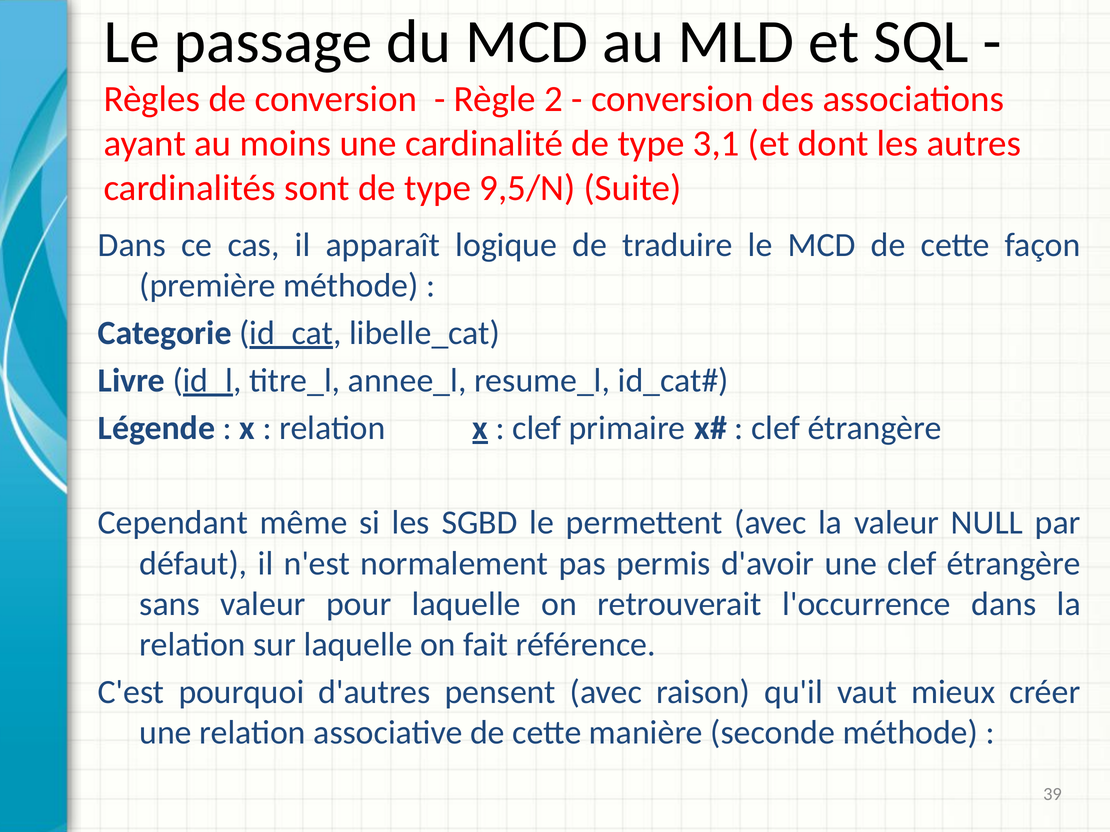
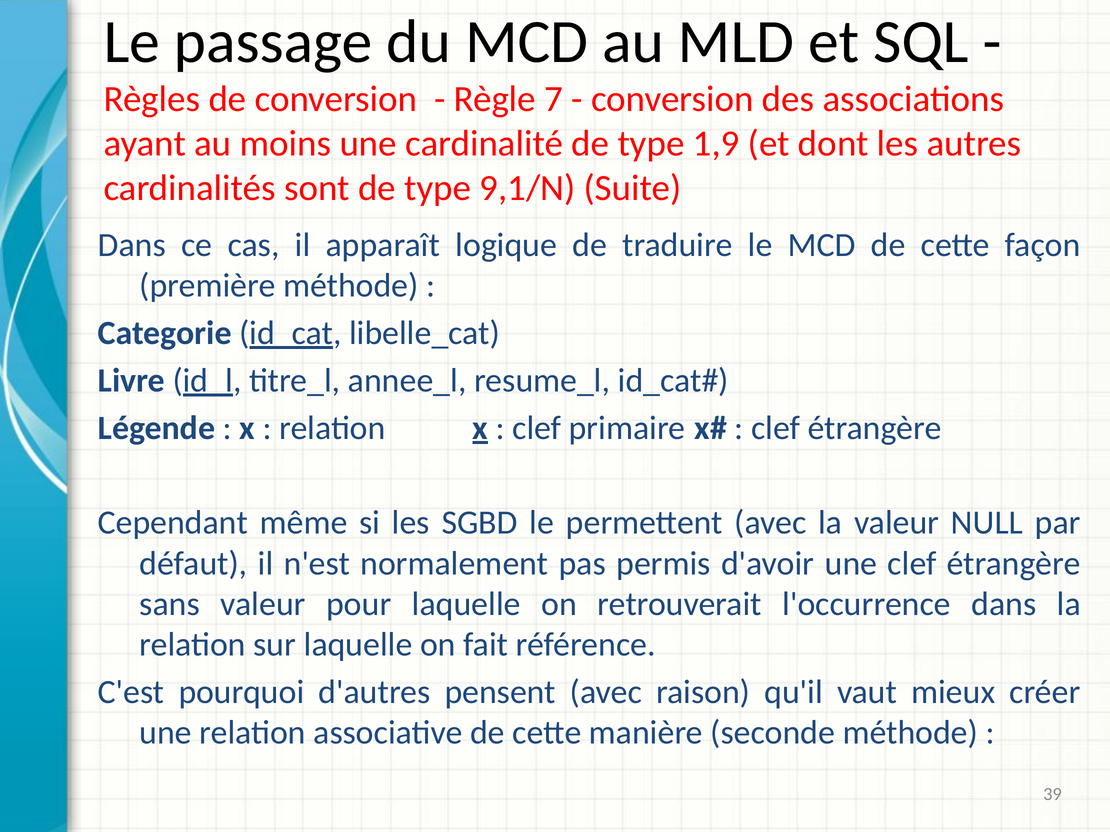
2: 2 -> 7 (554, 99)
3,1: 3,1 -> 1,9 (716, 144)
9,5/N: 9,5/N -> 9,1/N (527, 188)
